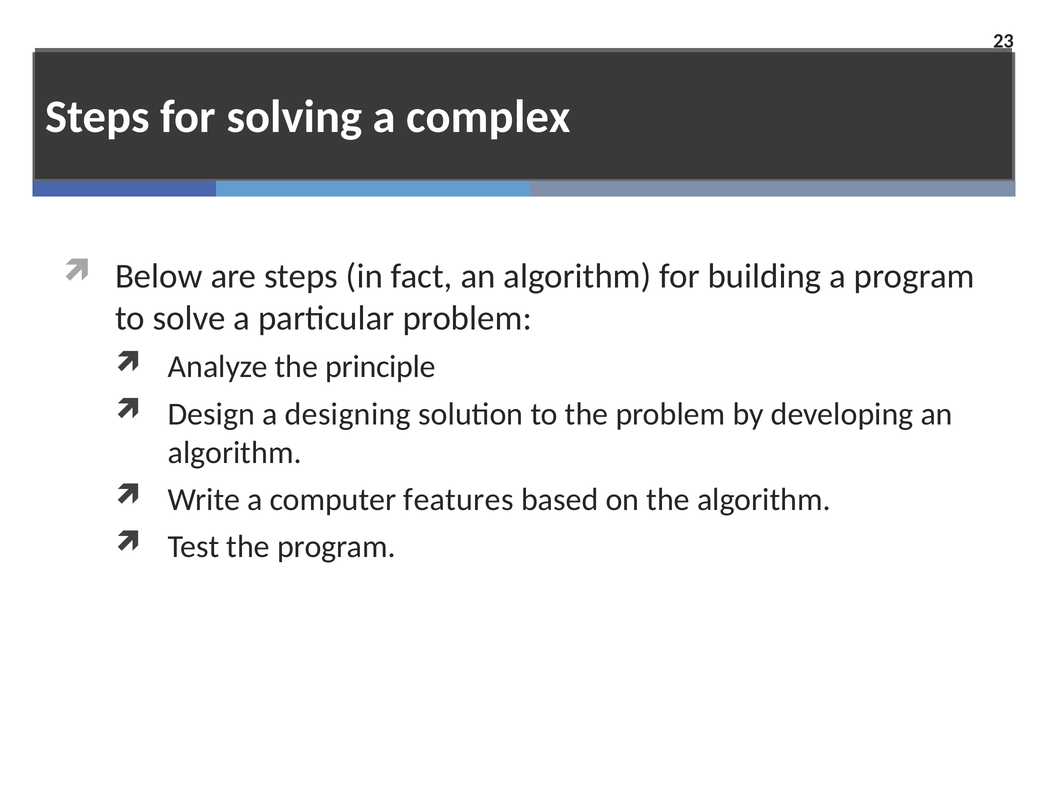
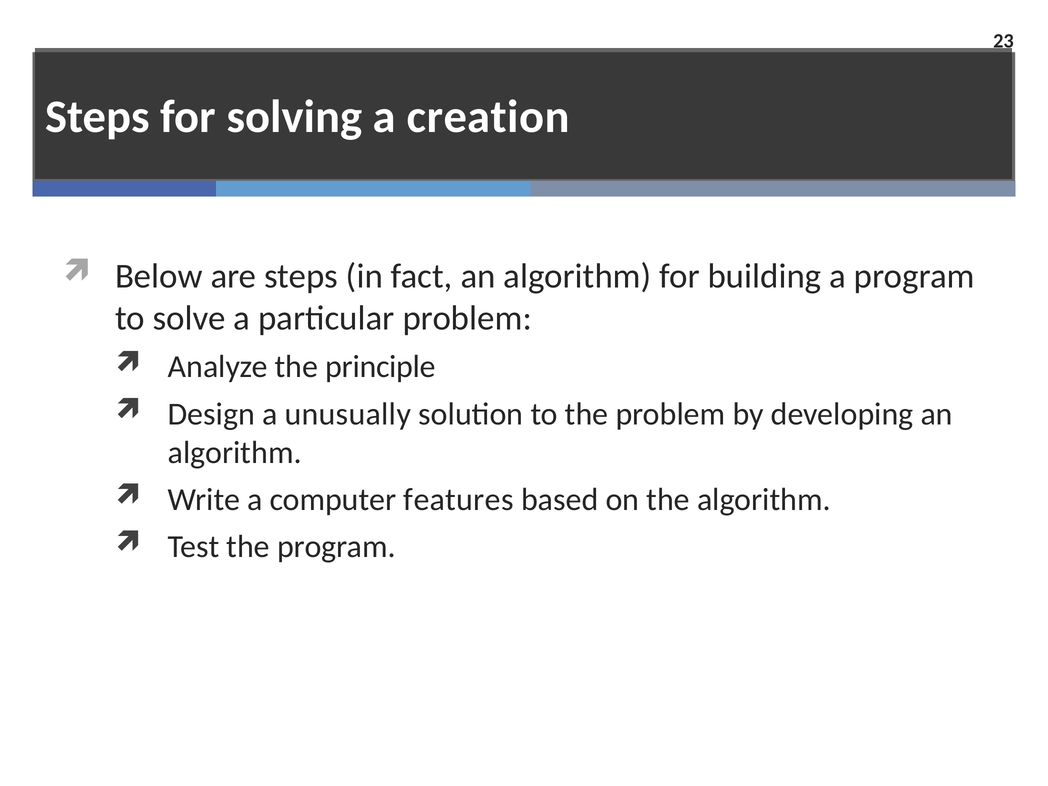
complex: complex -> creation (488, 117)
designing: designing -> unusually (348, 414)
